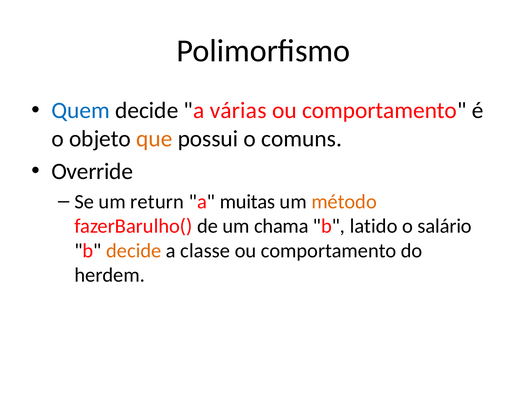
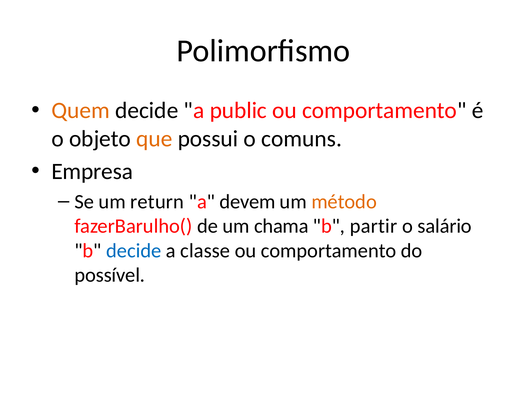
Quem colour: blue -> orange (81, 111)
várias: várias -> public (238, 111)
Override: Override -> Empresa (92, 172)
muitas: muitas -> devem (247, 202)
latido: latido -> partir (374, 226)
decide colour: orange -> blue (134, 251)
herdem: herdem -> possível (110, 275)
